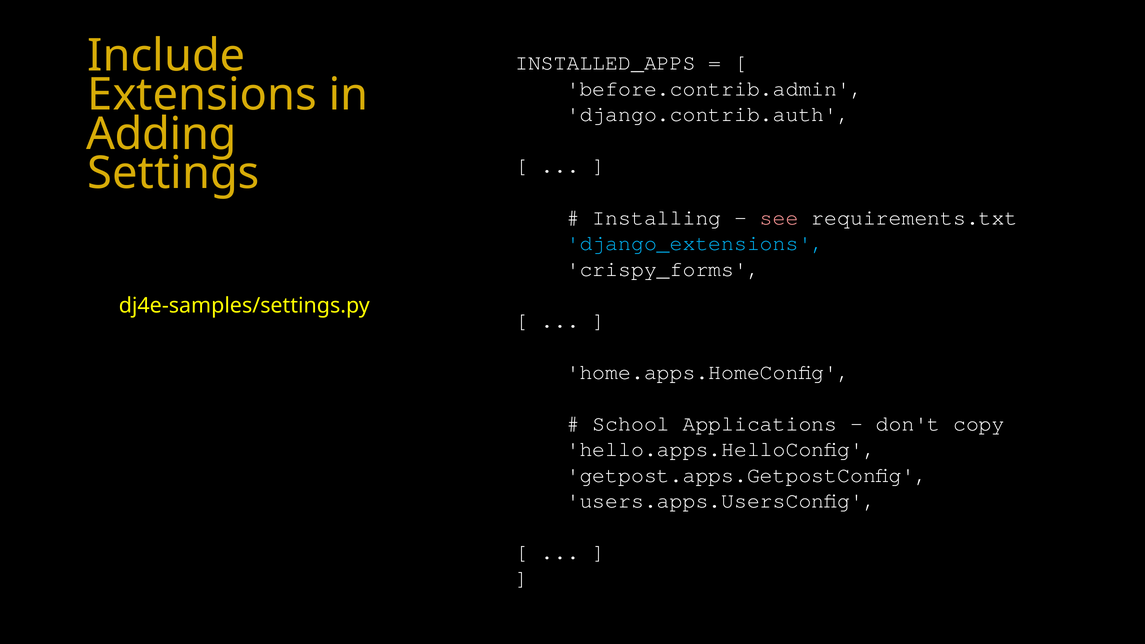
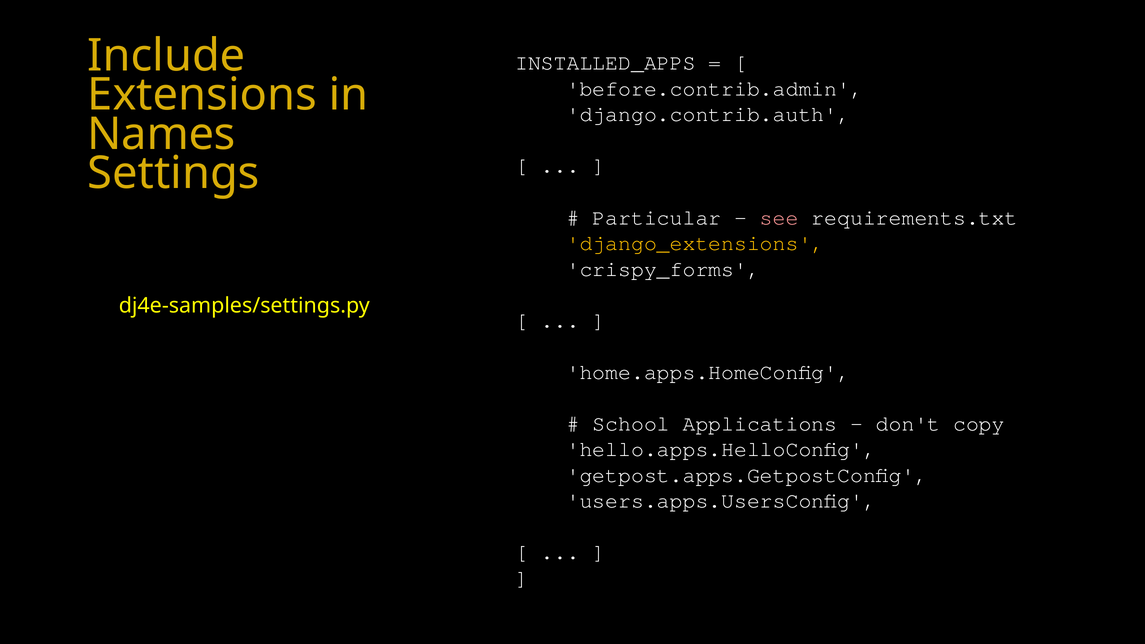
Adding: Adding -> Names (161, 134)
Installing: Installing -> Particular (657, 217)
django_extensions colour: light blue -> yellow (696, 243)
